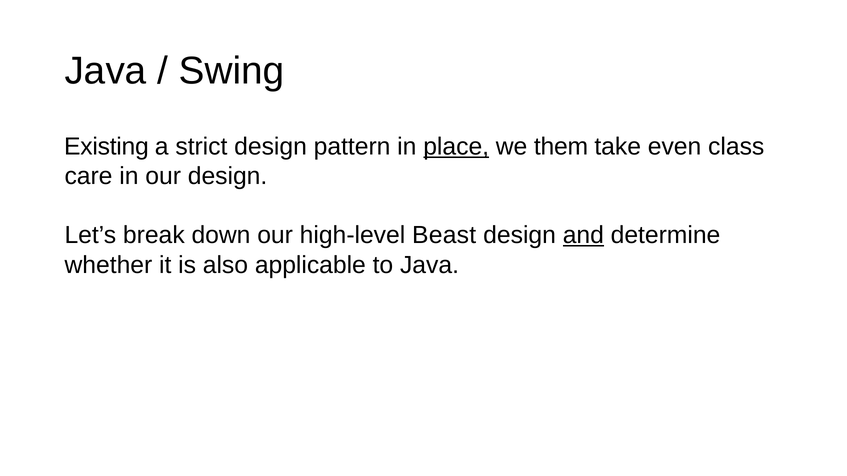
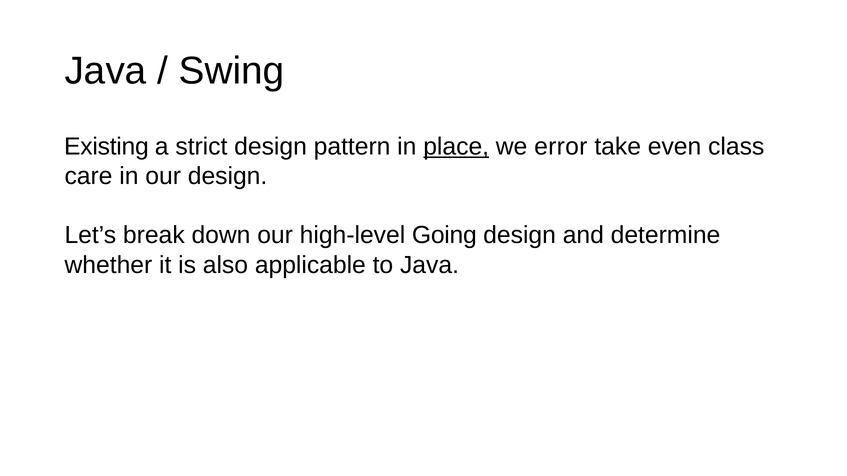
them: them -> error (561, 147)
Beast: Beast -> Going (444, 236)
and underline: present -> none (583, 236)
